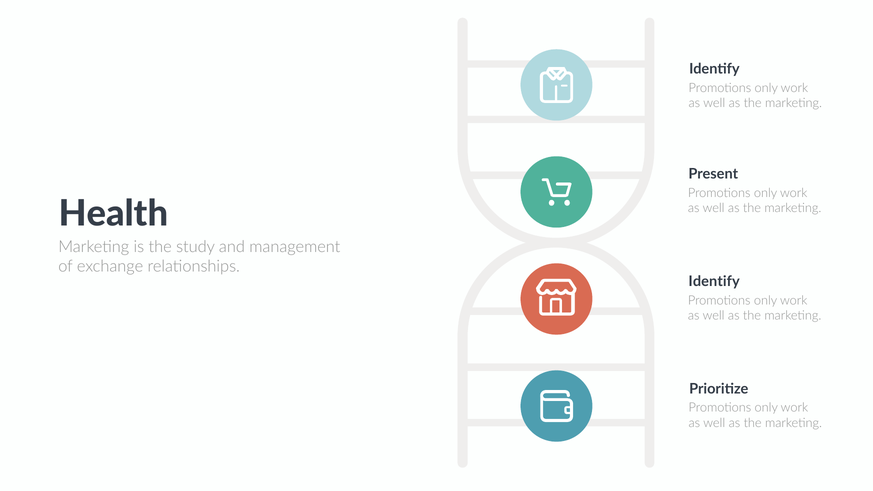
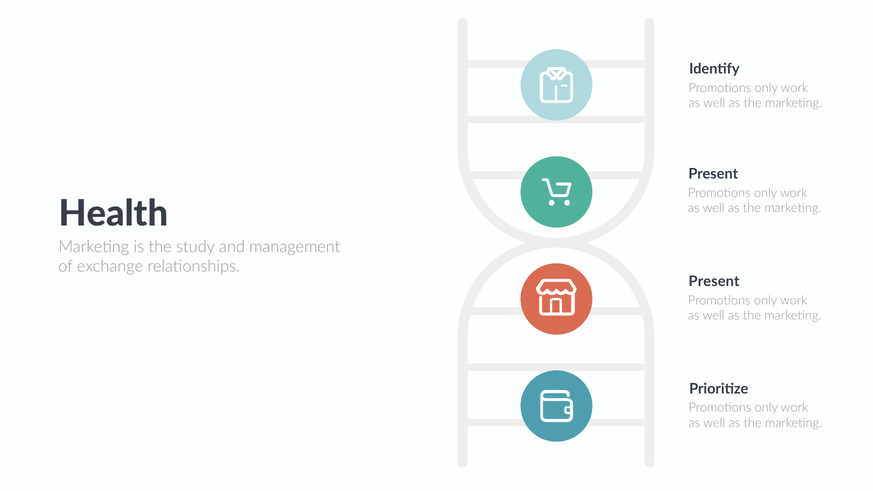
Identify: Identify -> Present (714, 282)
